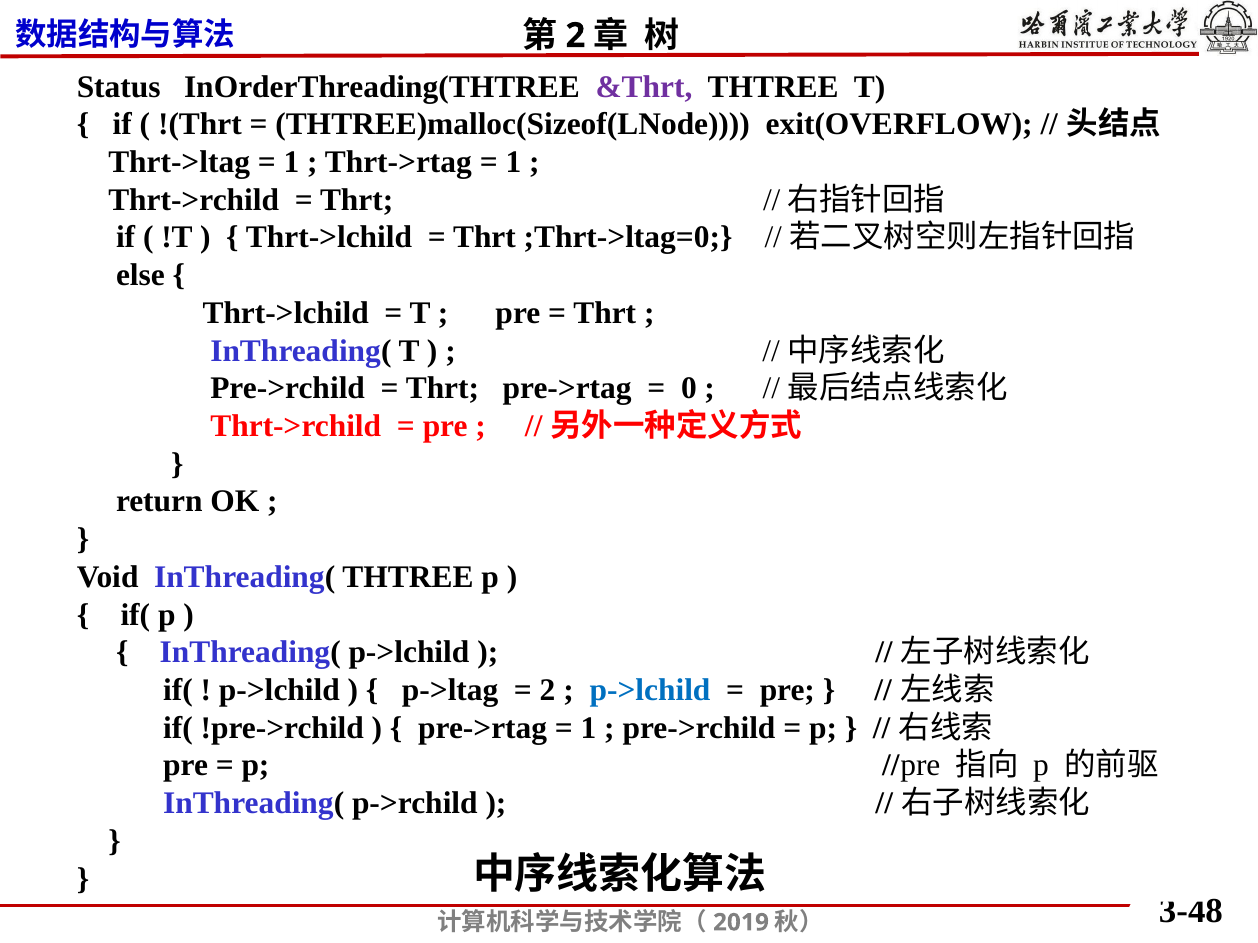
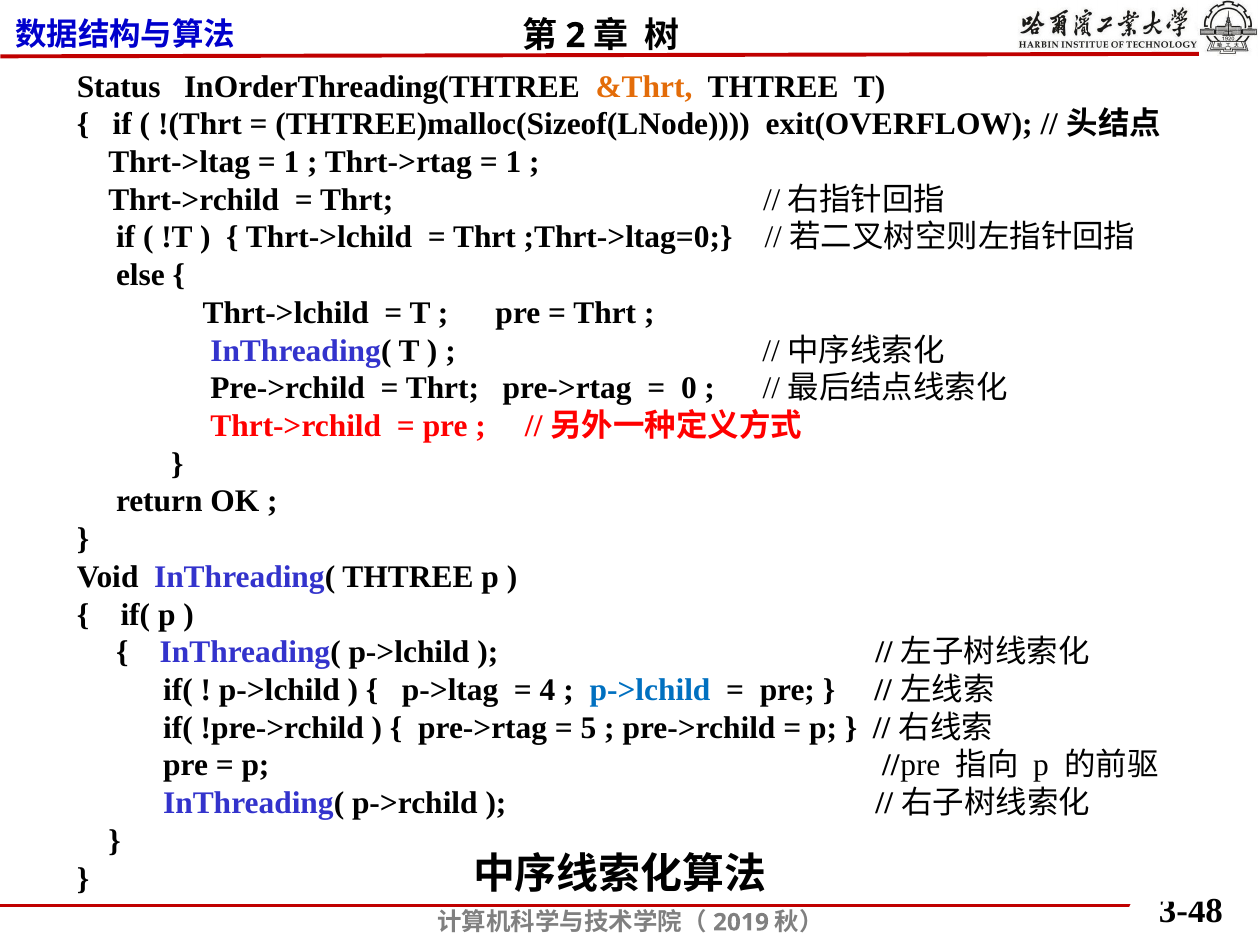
&Thrt colour: purple -> orange (644, 87)
2: 2 -> 4 (548, 691)
1: 1 -> 5 (589, 728)
